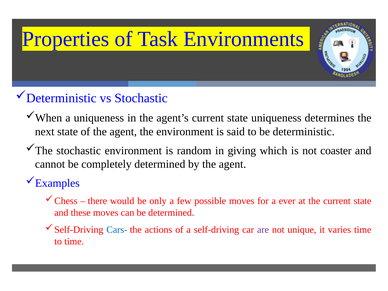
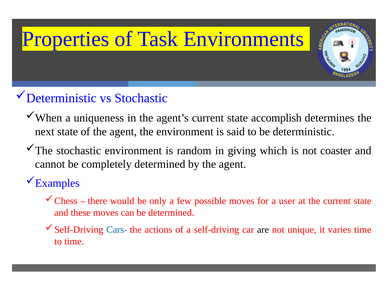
state uniqueness: uniqueness -> accomplish (276, 118)
ever: ever -> user (287, 201)
are colour: purple -> black (263, 230)
